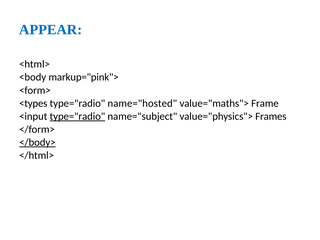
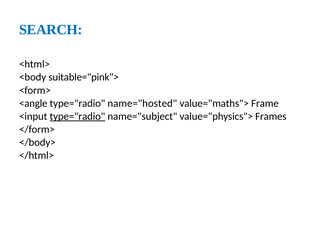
APPEAR: APPEAR -> SEARCH (51, 30)
markup="pink">: markup="pink"> -> suitable="pink"> (84, 77)
<types: <types -> <angle (33, 103)
</body> underline: present -> none (37, 142)
